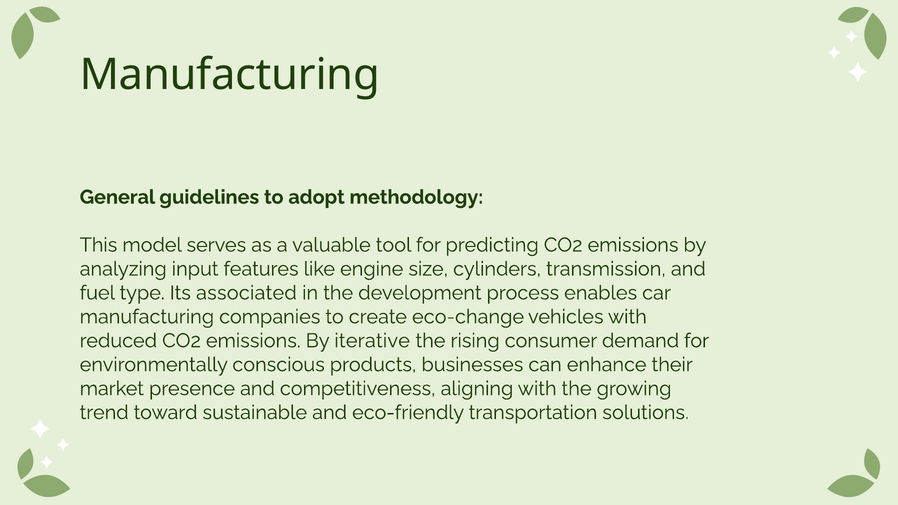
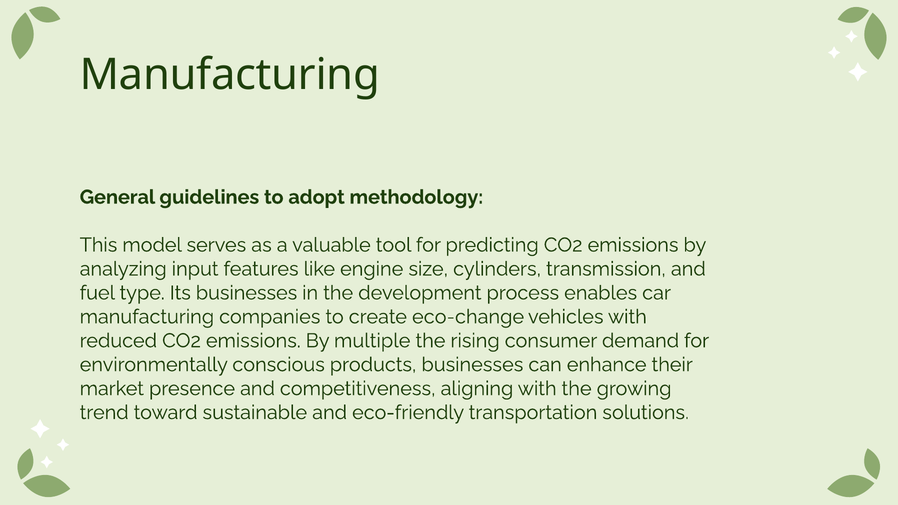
Its associated: associated -> businesses (247, 293)
iterative: iterative -> multiple (372, 341)
